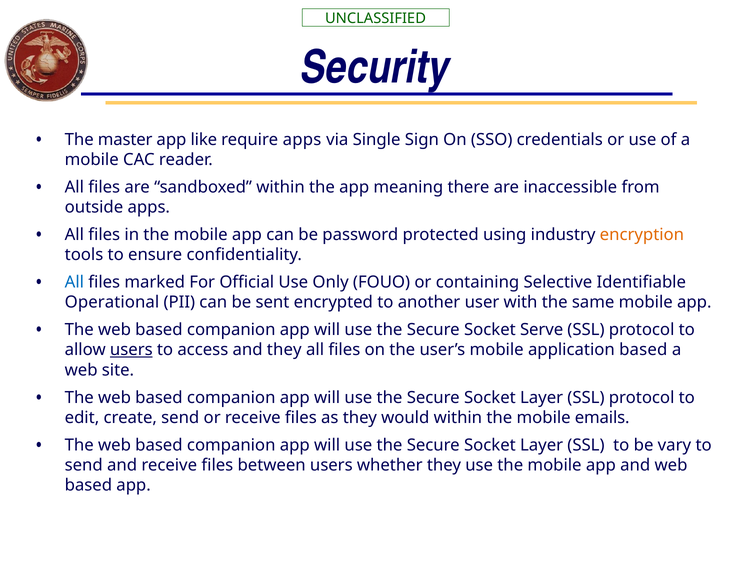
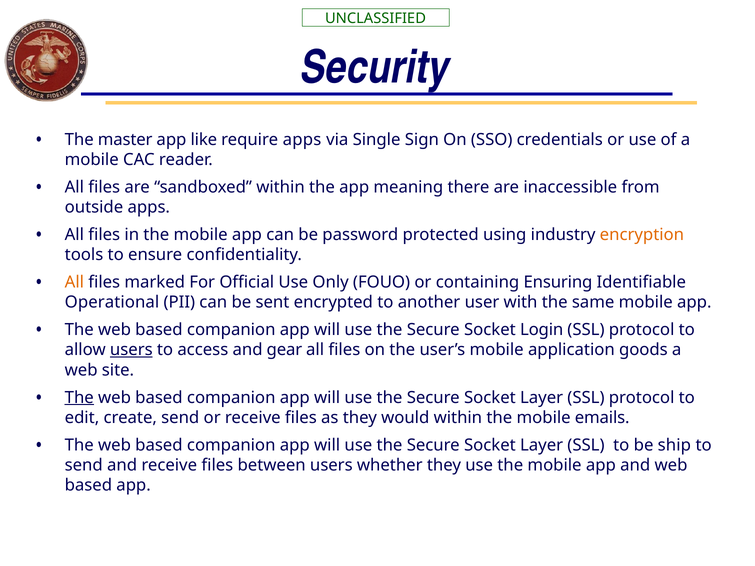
All colour: blue -> orange (74, 282)
Selective: Selective -> Ensuring (558, 282)
Serve: Serve -> Login (542, 330)
and they: they -> gear (284, 350)
application based: based -> goods (643, 350)
The underline: none -> present (79, 398)
vary: vary -> ship (674, 445)
